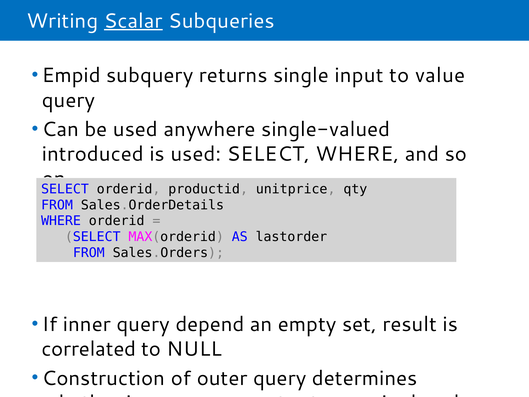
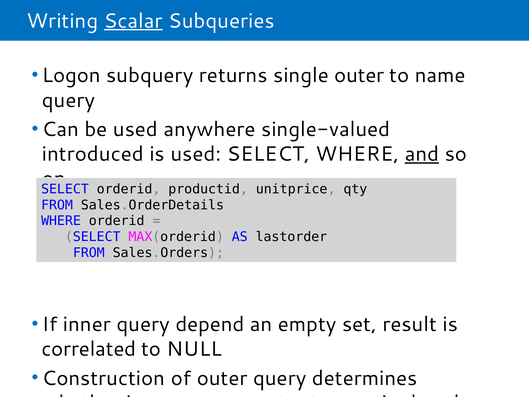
Empid: Empid -> Logon (71, 75)
single input: input -> outer (359, 75)
to value: value -> name (440, 75)
and underline: none -> present (422, 154)
